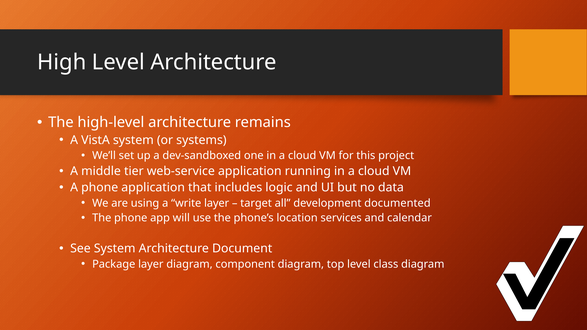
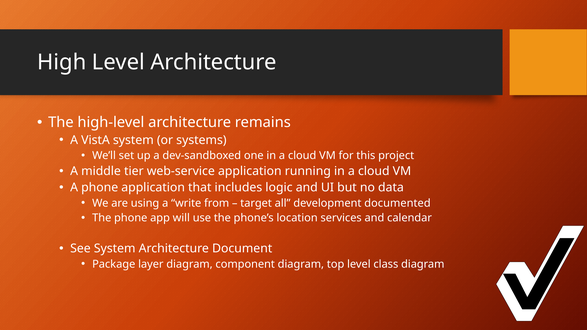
write layer: layer -> from (217, 203)
